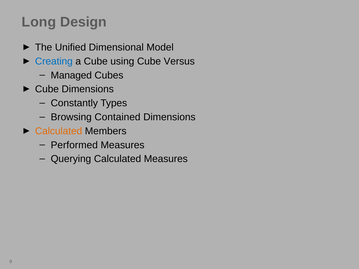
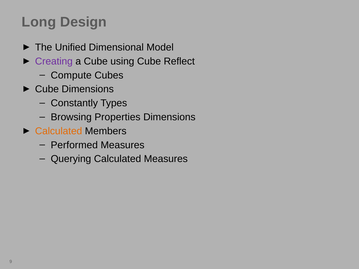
Creating colour: blue -> purple (54, 61)
Versus: Versus -> Reflect (179, 61)
Managed: Managed -> Compute (71, 75)
Contained: Contained -> Properties (118, 117)
